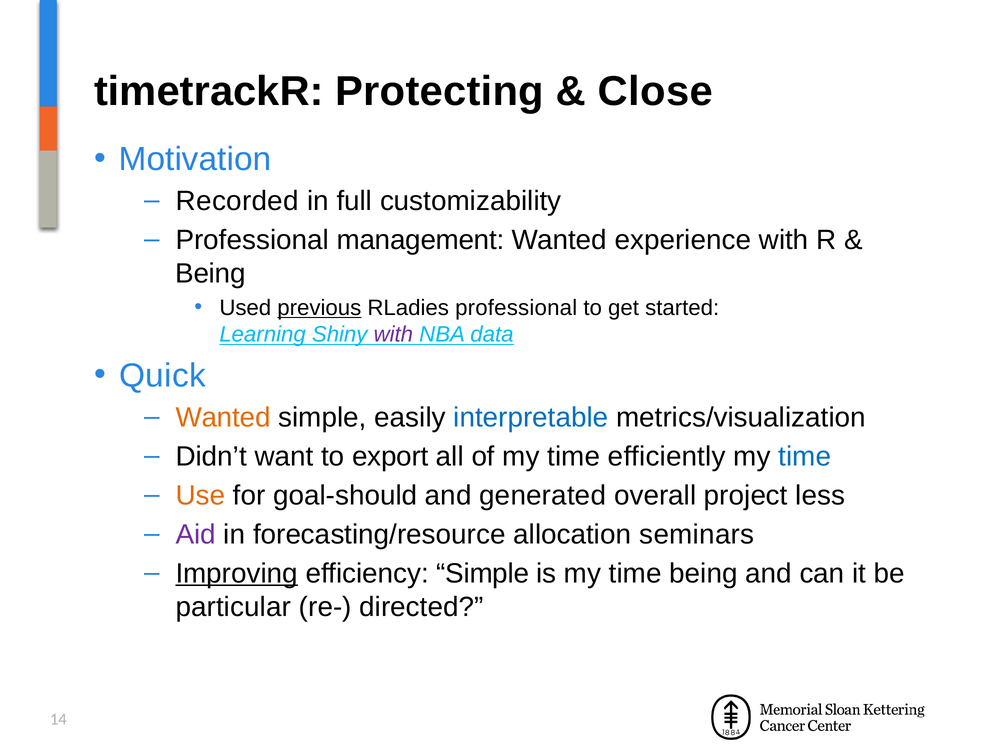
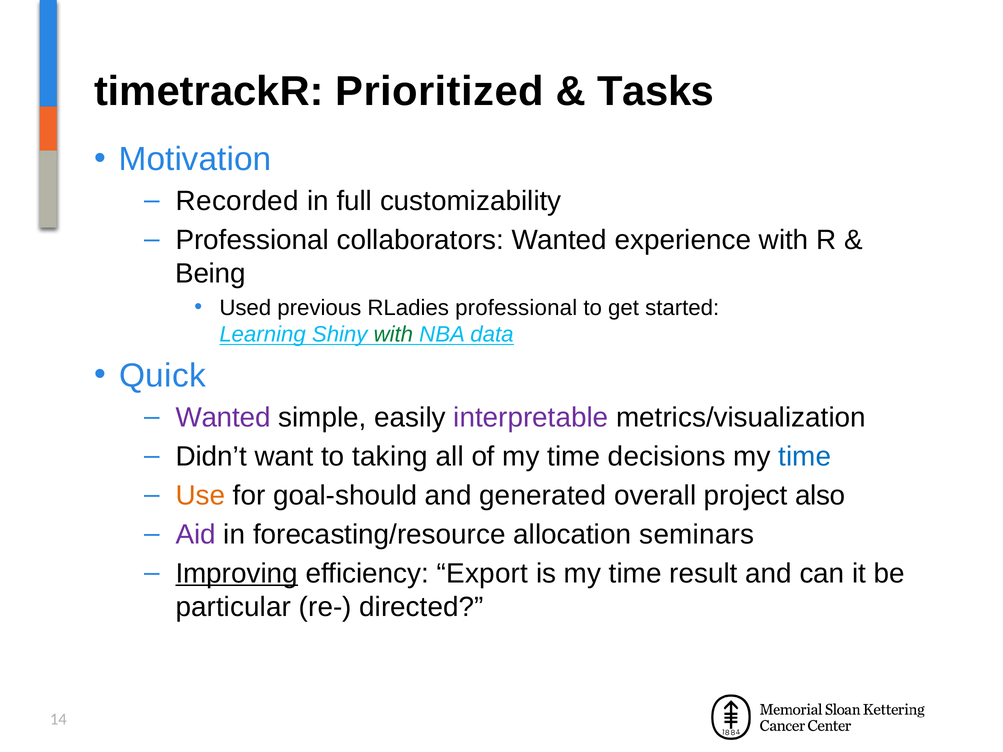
Protecting: Protecting -> Prioritized (440, 91)
Close: Close -> Tasks (656, 91)
management: management -> collaborators (420, 240)
previous underline: present -> none (319, 308)
with colour: purple -> green (393, 335)
Wanted colour: orange -> purple (223, 418)
interpretable colour: blue -> purple (531, 418)
export: export -> taking (390, 457)
efficiently: efficiently -> decisions (667, 457)
less: less -> also (820, 496)
efficiency Simple: Simple -> Export (482, 574)
time being: being -> result (703, 574)
